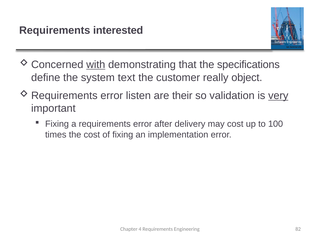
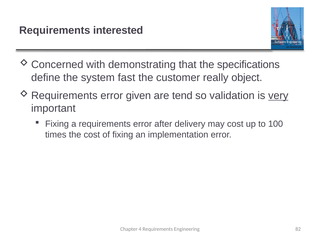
with underline: present -> none (96, 65)
text: text -> fast (127, 77)
listen: listen -> given (138, 96)
their: their -> tend (182, 96)
